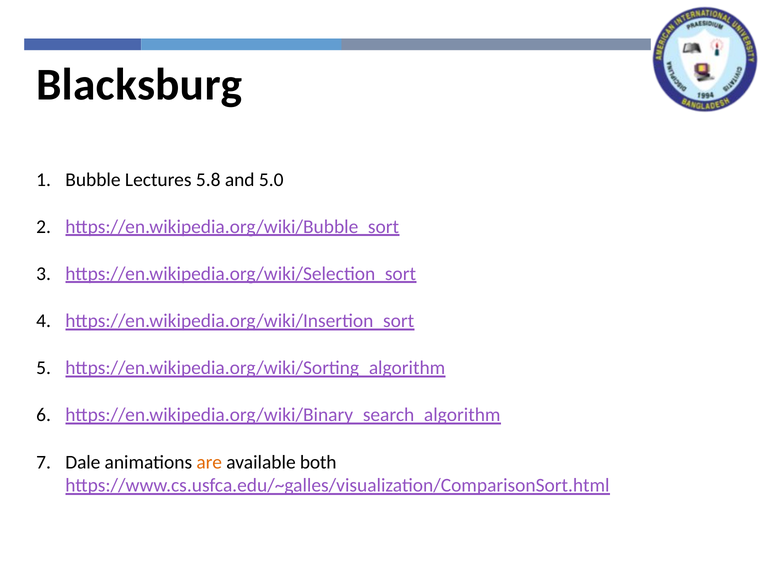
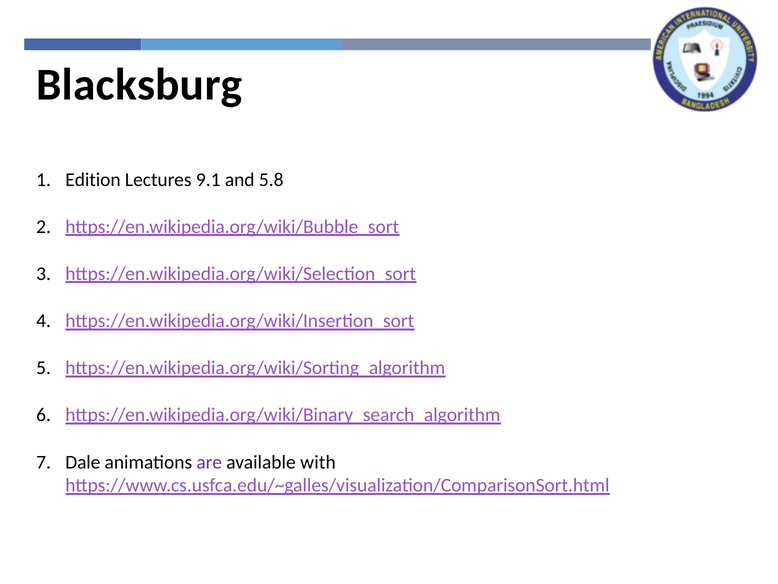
Bubble: Bubble -> Edition (93, 180)
5.8: 5.8 -> 9.1 (208, 180)
5.0: 5.0 -> 5.8 (271, 180)
are colour: orange -> purple (209, 462)
both: both -> with (318, 462)
